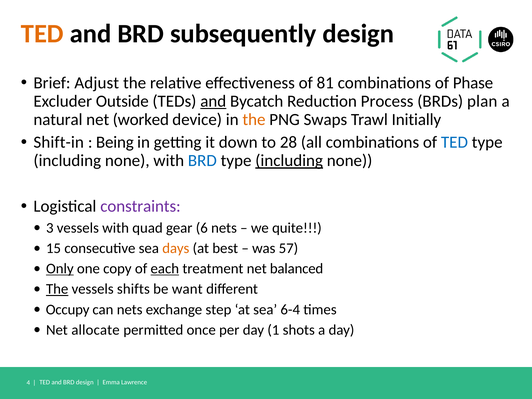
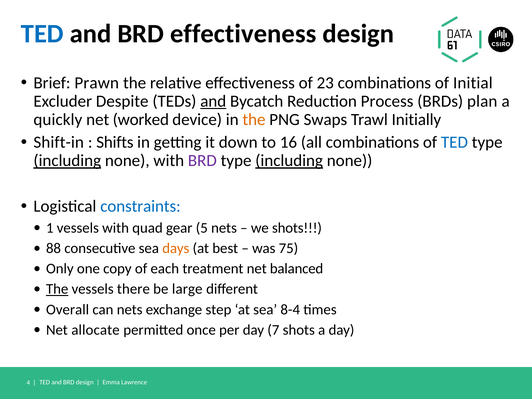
TED colour: orange -> blue (42, 34)
BRD subsequently: subsequently -> effectiveness (243, 34)
Adjust: Adjust -> Prawn (97, 83)
81: 81 -> 23 (325, 83)
Phase: Phase -> Initial (473, 83)
Outside: Outside -> Despite (122, 101)
natural: natural -> quickly (58, 120)
Being: Being -> Shifts (115, 142)
28: 28 -> 16 (288, 142)
including underline: none -> present (67, 161)
BRD colour: blue -> purple (202, 161)
constraints colour: purple -> blue (140, 206)
3: 3 -> 1 (50, 228)
6: 6 -> 5 (202, 228)
we quite: quite -> shots (297, 228)
15: 15 -> 88 (53, 248)
57: 57 -> 75 (288, 248)
Only underline: present -> none (60, 269)
each underline: present -> none (165, 269)
shifts: shifts -> there (133, 289)
want: want -> large (187, 289)
Occupy: Occupy -> Overall (68, 309)
6-4: 6-4 -> 8-4 (290, 309)
1: 1 -> 7 (273, 330)
